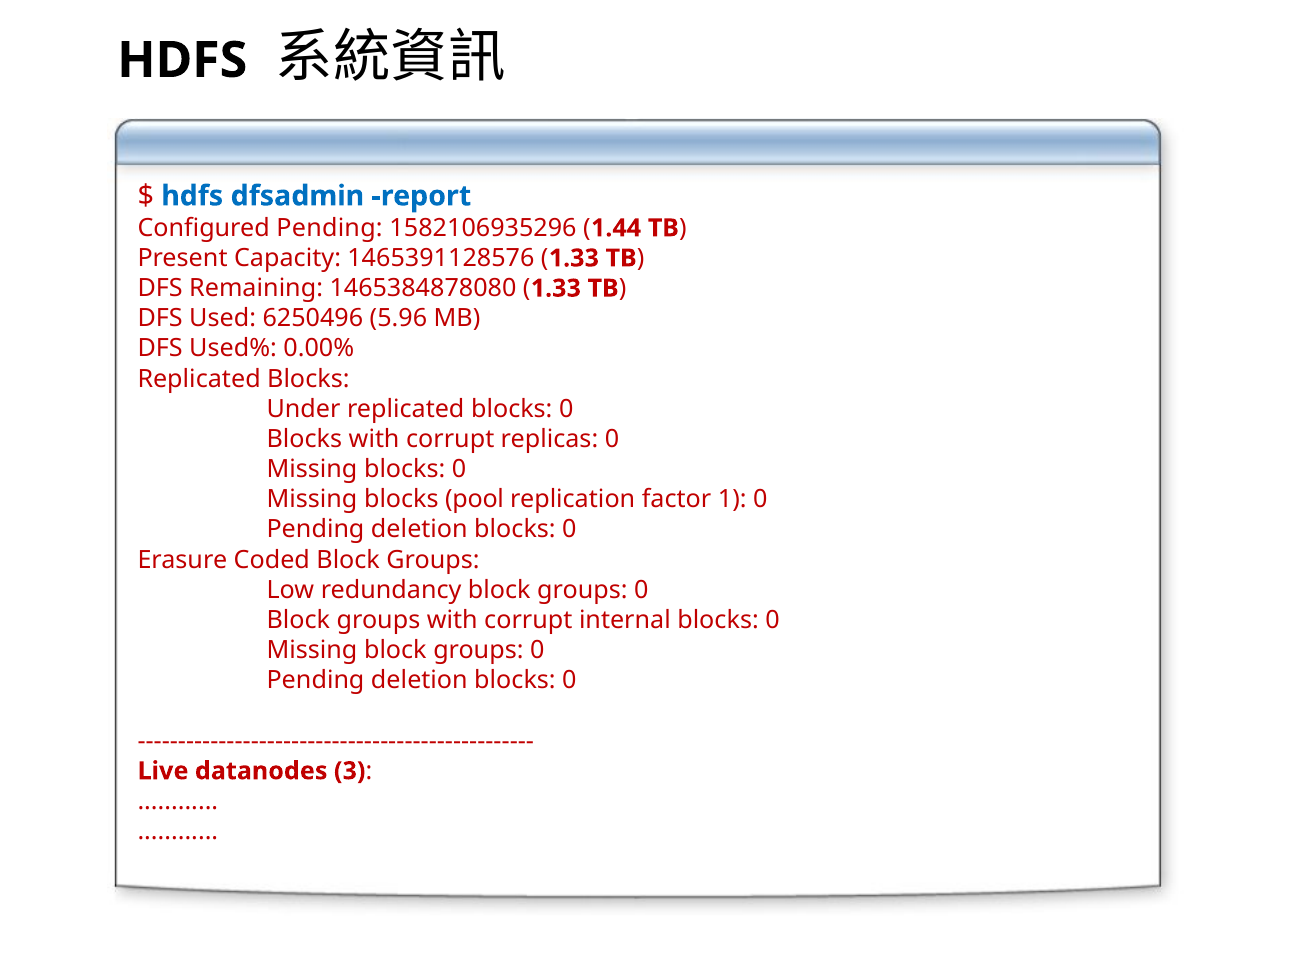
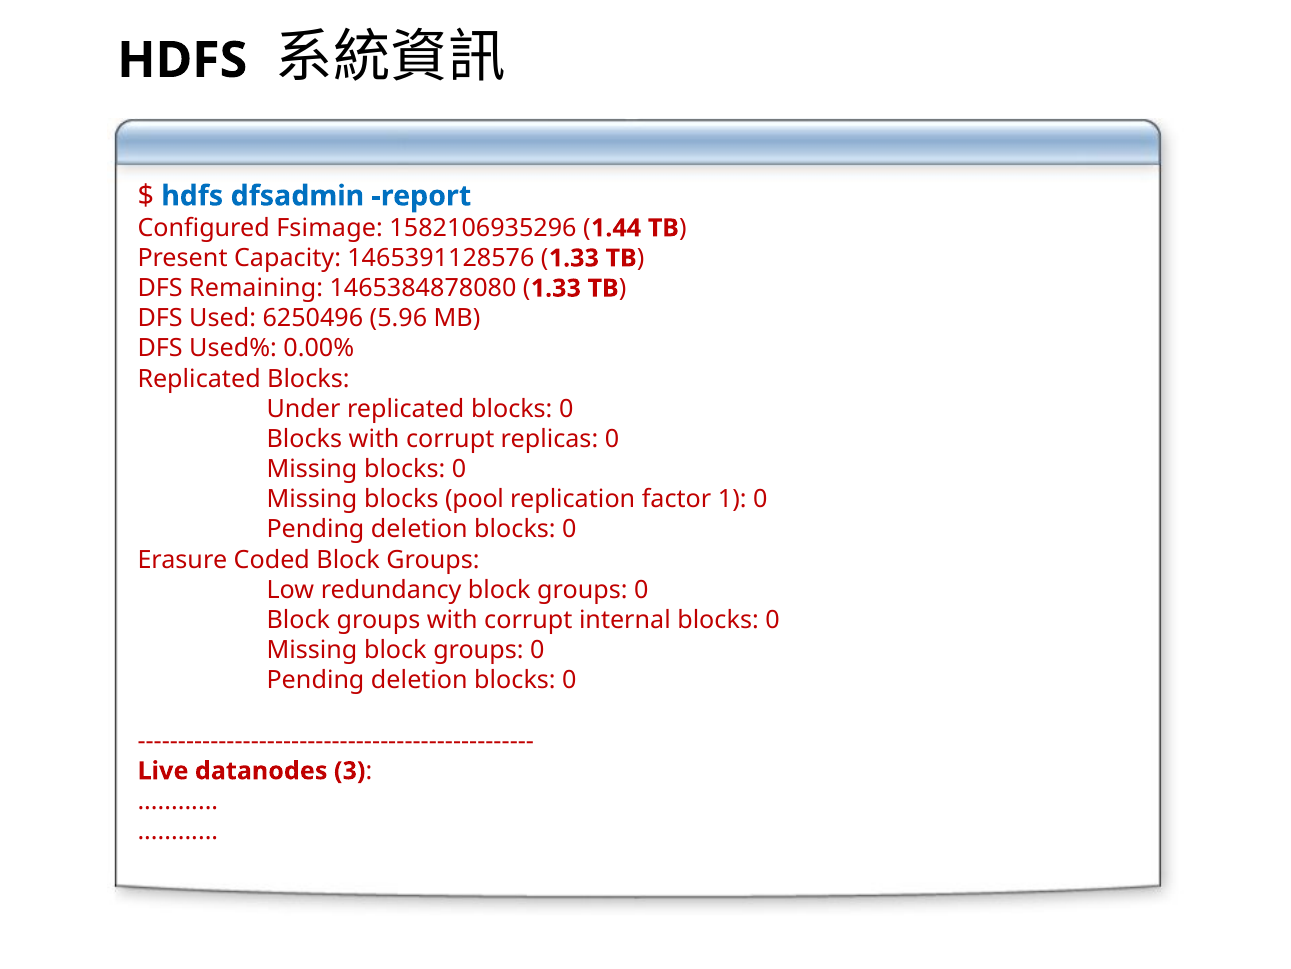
Configured Pending: Pending -> Fsimage (330, 228)
